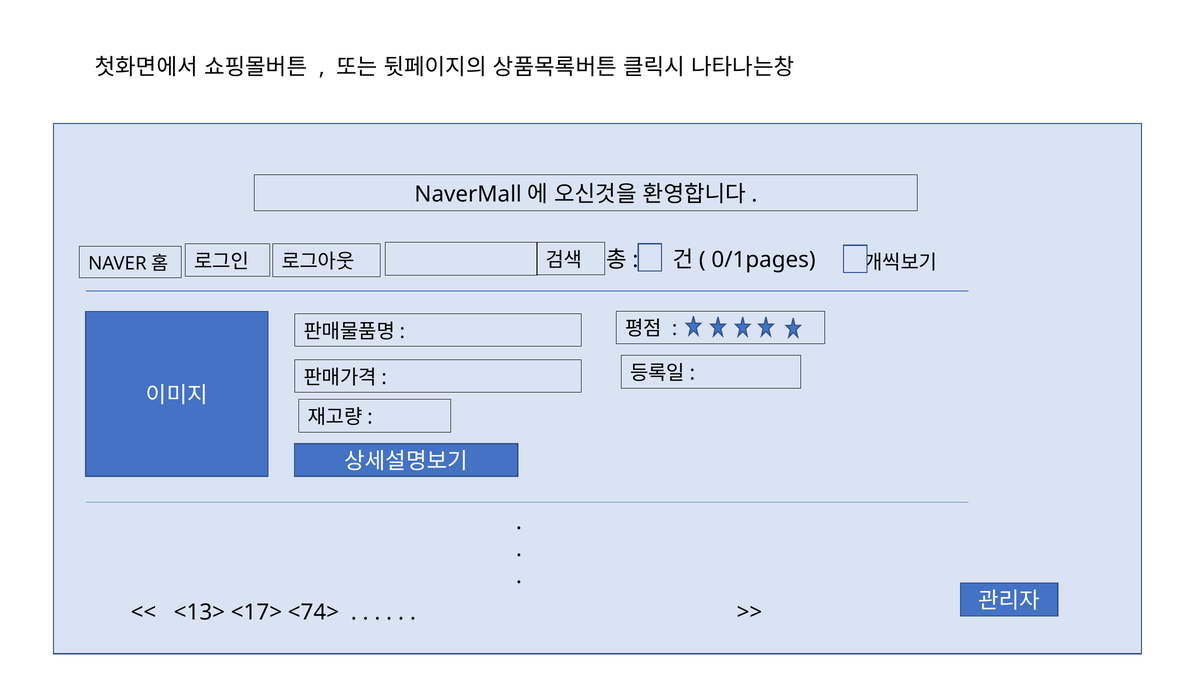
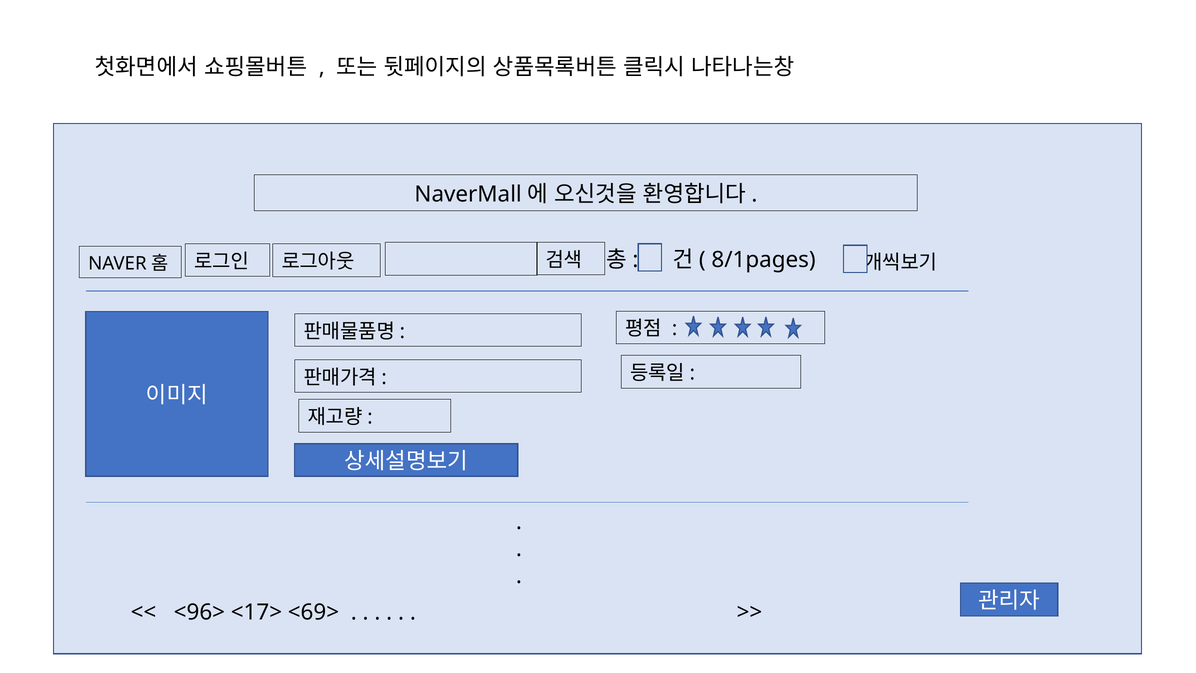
0/1pages: 0/1pages -> 8/1pages (764, 260)
<13>: <13> -> <96> (199, 612)
<74>: <74> -> <69> (313, 612)
